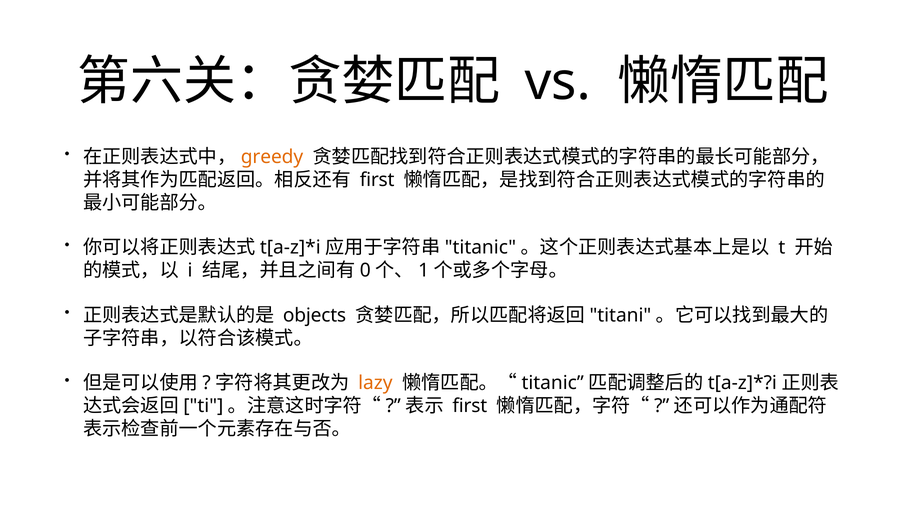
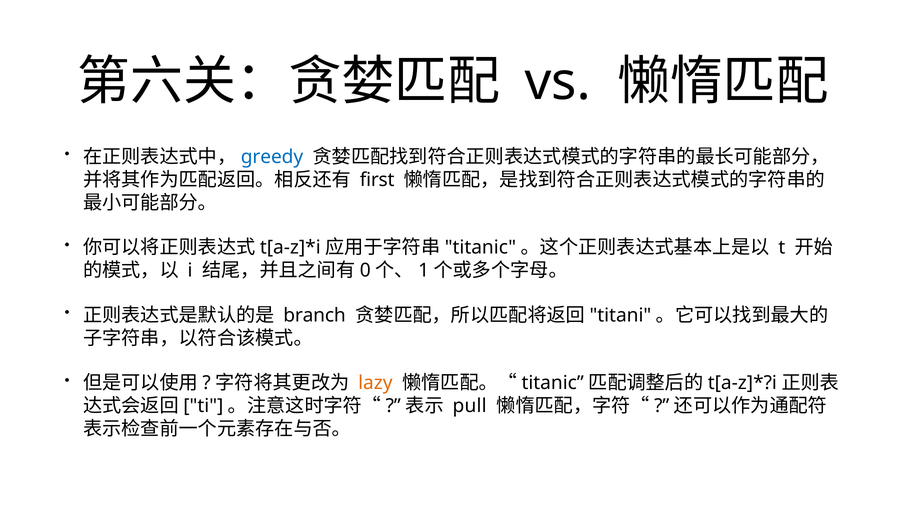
greedy colour: orange -> blue (272, 157)
objects: objects -> branch (315, 315)
first: first -> pull (470, 406)
